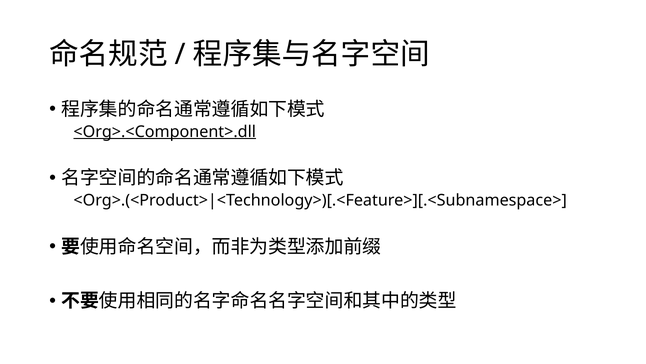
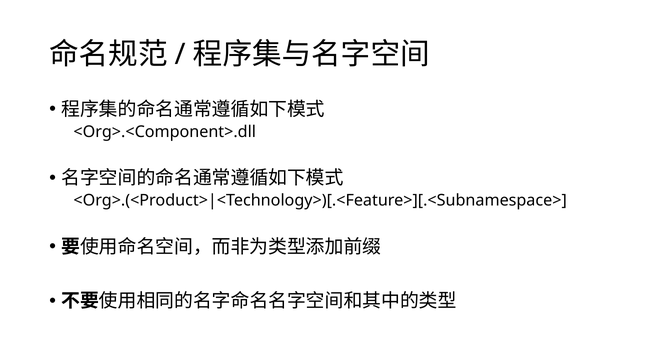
<Org>.<Component>.dll underline: present -> none (165, 131)
